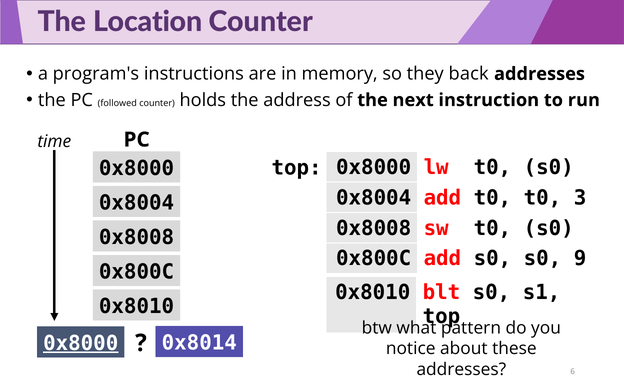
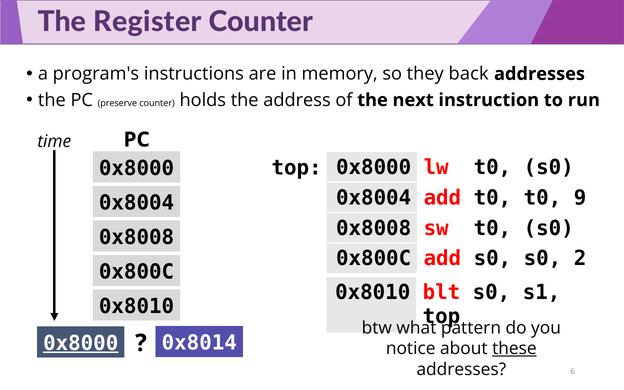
Location: Location -> Register (147, 22)
followed: followed -> preserve (117, 103)
3: 3 -> 9 (580, 198)
9: 9 -> 2 (580, 259)
these underline: none -> present (514, 349)
